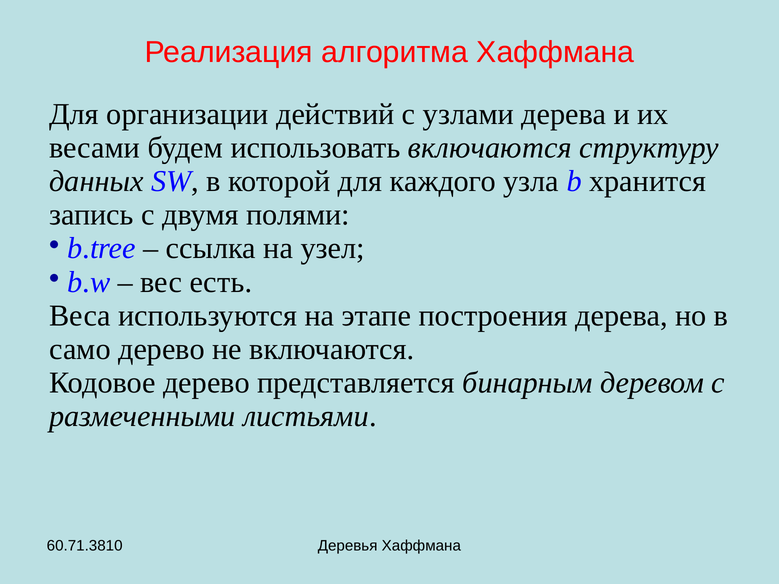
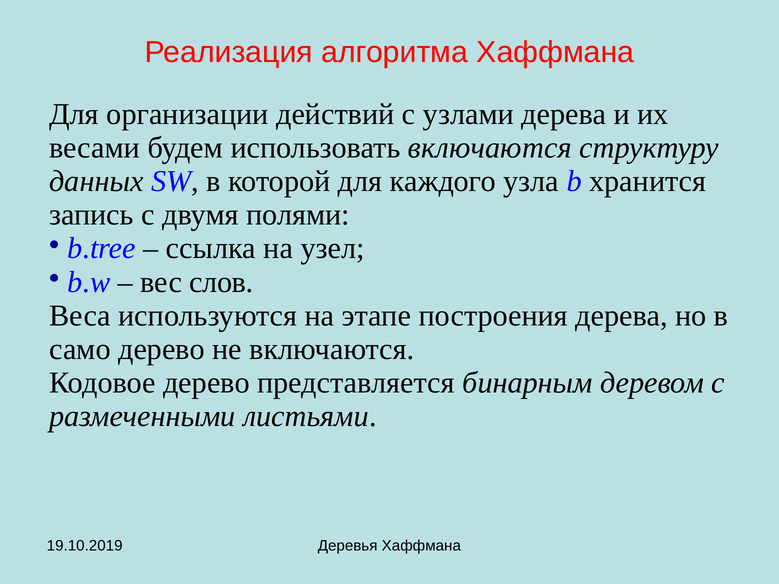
есть: есть -> слов (221, 282)
60.71.3810: 60.71.3810 -> 19.10.2019 (85, 546)
